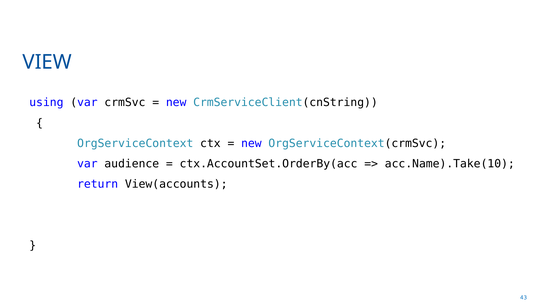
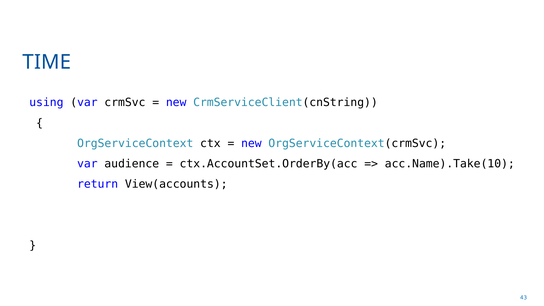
VIEW: VIEW -> TIME (47, 62)
